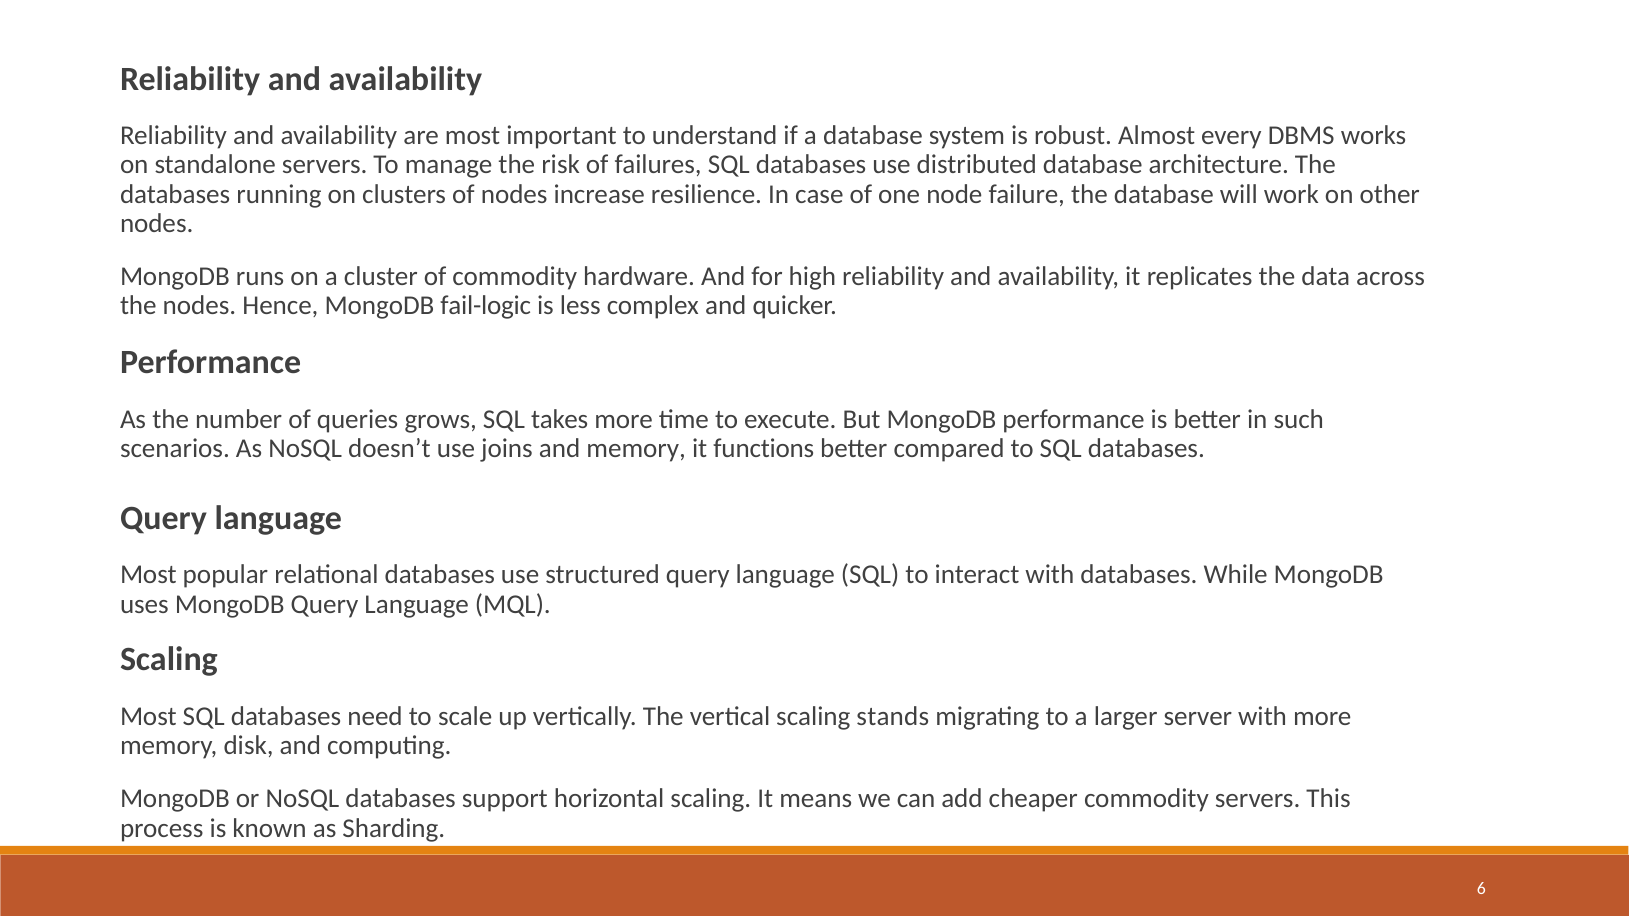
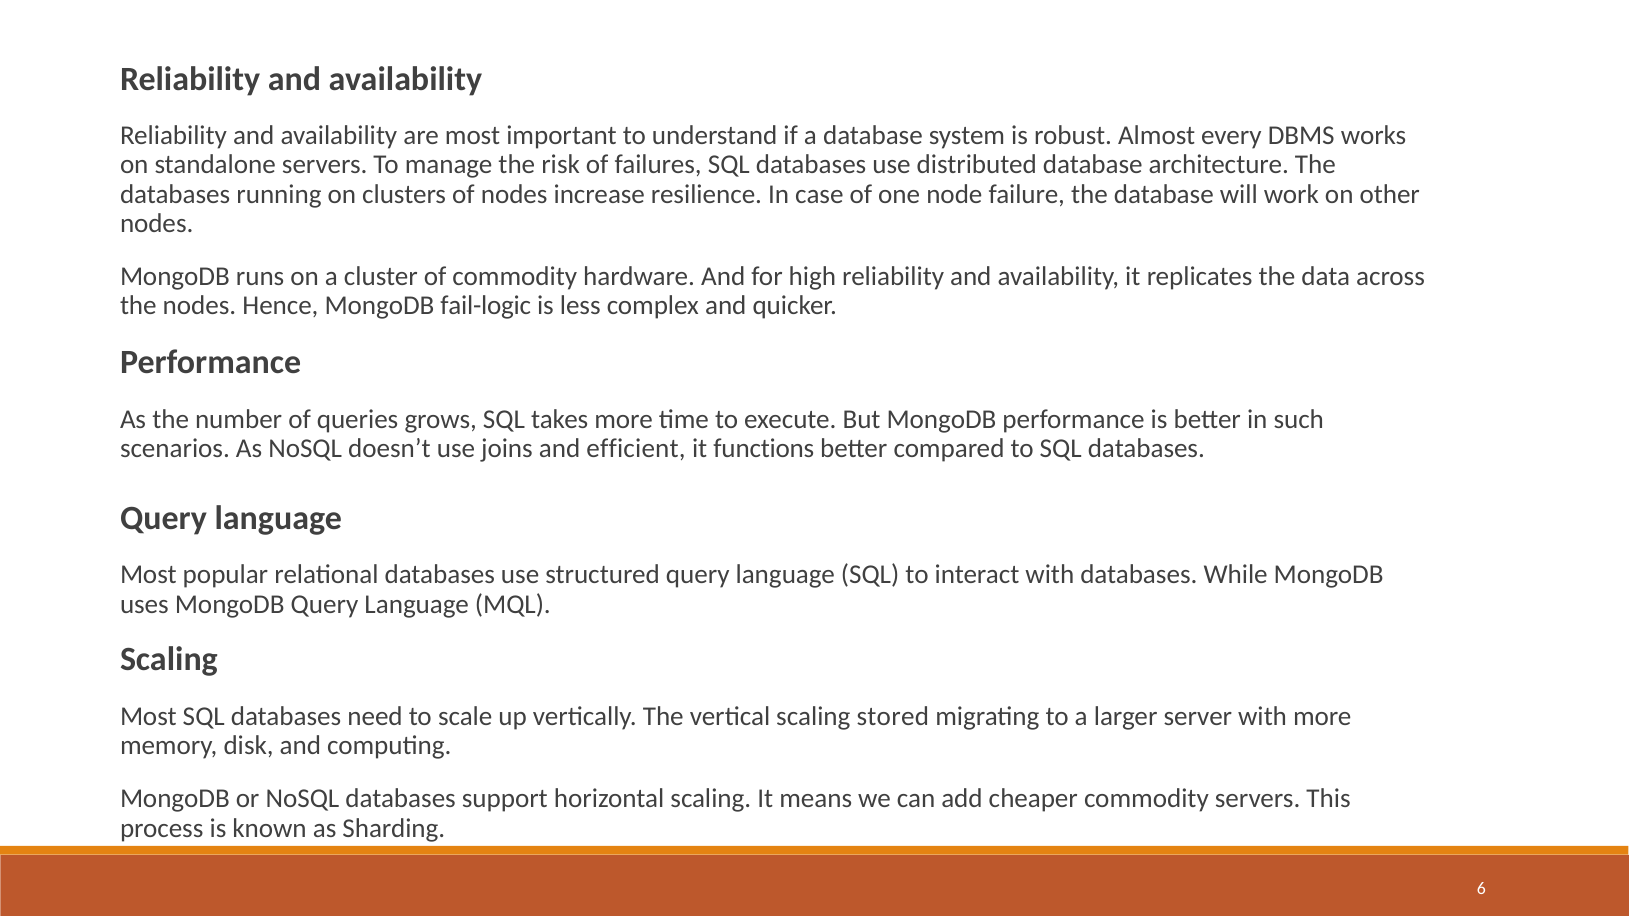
and memory: memory -> efficient (636, 449)
stands: stands -> stored (893, 717)
